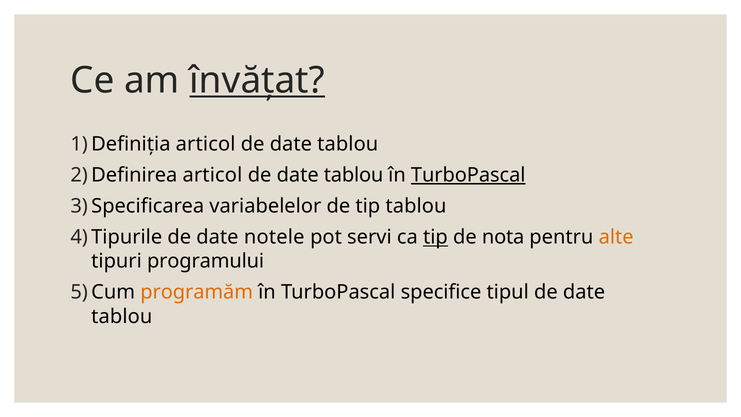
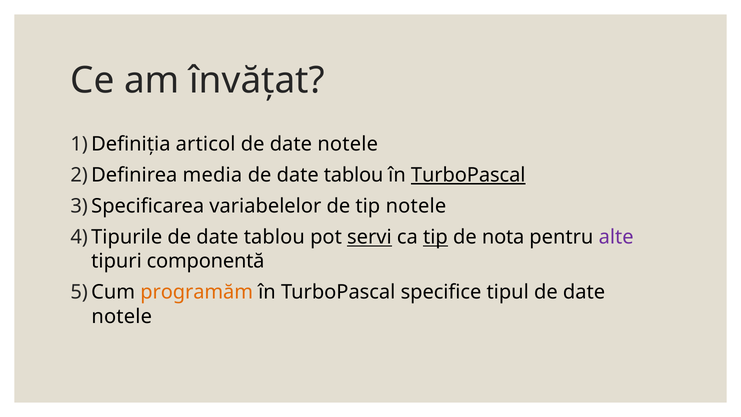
învățat underline: present -> none (257, 81)
tablou: tablou -> notele (348, 144)
articol: articol -> media (212, 175)
tip tablou: tablou -> notele (416, 206)
notele: notele -> tablou (274, 237)
servi underline: none -> present (369, 237)
alte colour: orange -> purple (616, 237)
programului: programului -> componentă (206, 261)
tablou: tablou -> notele (122, 316)
